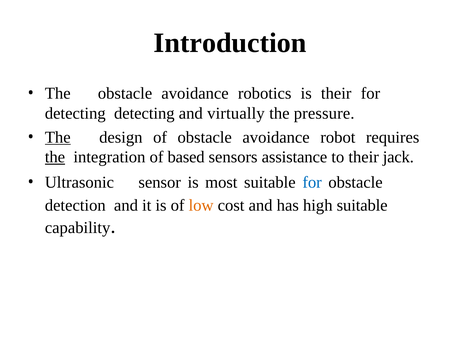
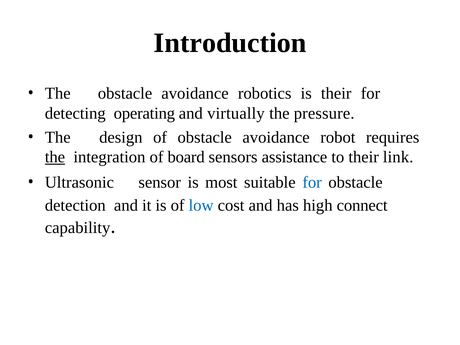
detecting detecting: detecting -> operating (144, 113)
The underline: present -> none (58, 137)
based: based -> board (186, 157)
jack: jack -> link (398, 157)
low colour: orange -> blue (201, 205)
high suitable: suitable -> connect (362, 205)
